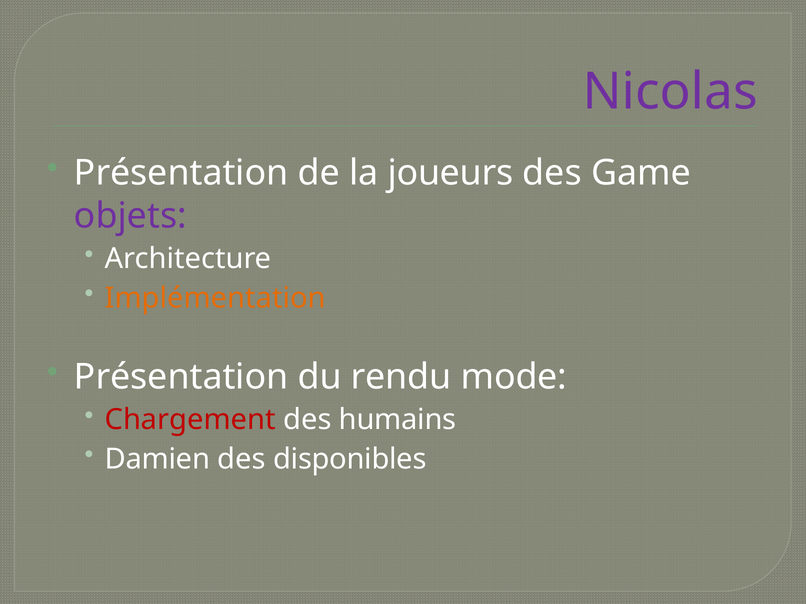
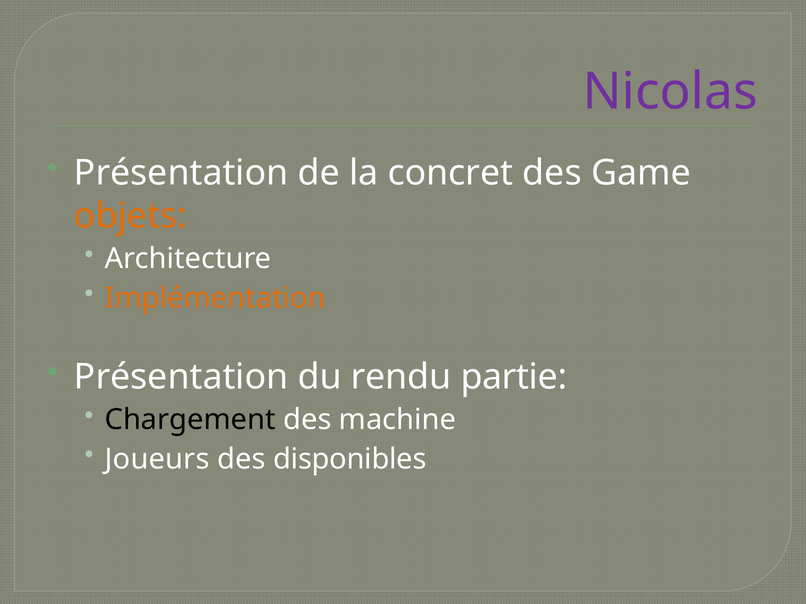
joueurs: joueurs -> concret (450, 173)
objets colour: purple -> orange (130, 216)
mode: mode -> partie (514, 377)
Chargement colour: red -> black (190, 420)
humains: humains -> machine (398, 420)
Damien: Damien -> Joueurs (157, 460)
